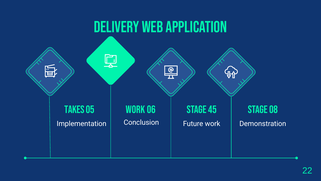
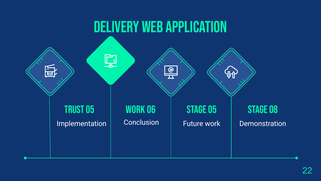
Stage 45: 45 -> 05 (212, 109)
Takes: Takes -> Trust (74, 109)
